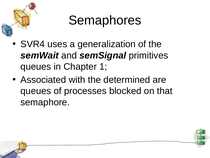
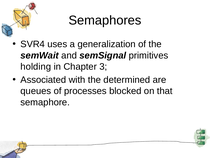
queues: queues -> holding (36, 66)
1: 1 -> 3 (103, 66)
